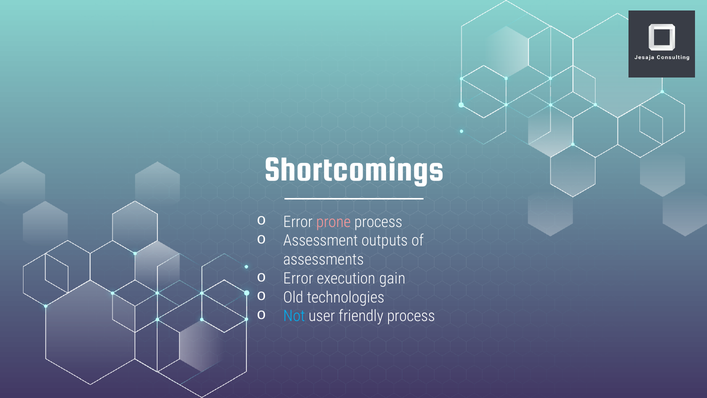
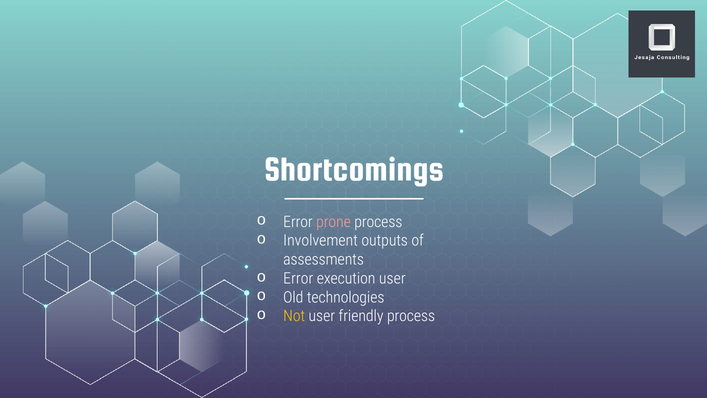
Assessment: Assessment -> Involvement (321, 241)
execution gain: gain -> user (392, 278)
Not colour: light blue -> yellow (294, 316)
